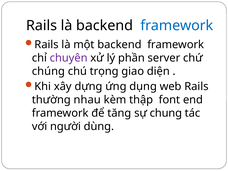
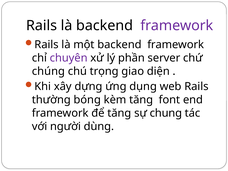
framework colour: blue -> purple (177, 26)
nhau: nhau -> bóng (87, 100)
kèm thập: thập -> tăng (141, 100)
